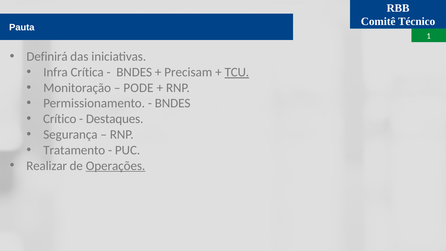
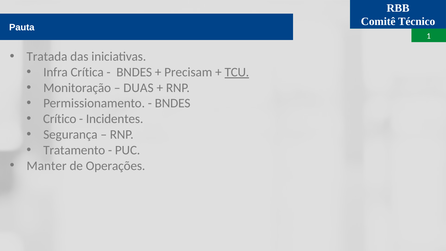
Definirá: Definirá -> Tratada (47, 57)
PODE: PODE -> DUAS (138, 88)
Destaques: Destaques -> Incidentes (115, 119)
Realizar: Realizar -> Manter (47, 166)
Operações underline: present -> none (116, 166)
